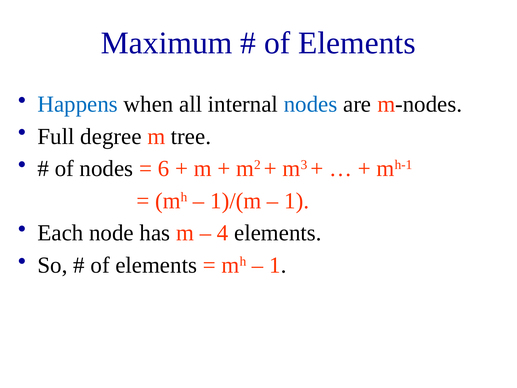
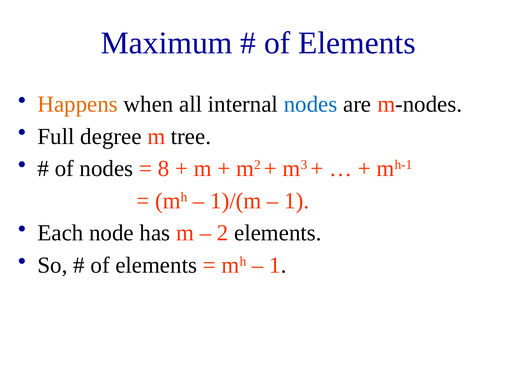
Happens colour: blue -> orange (78, 104)
6: 6 -> 8 (164, 169)
4: 4 -> 2 (223, 233)
